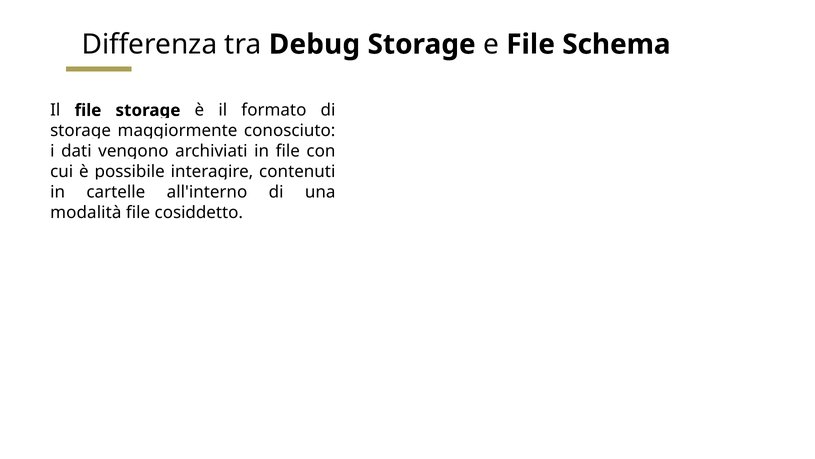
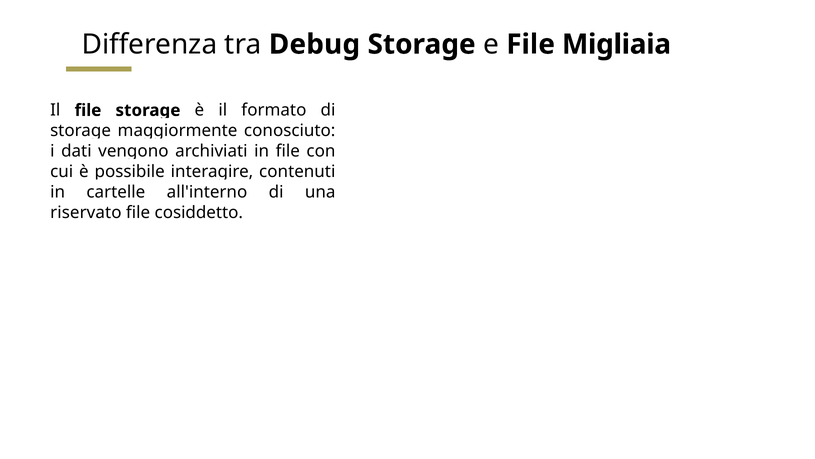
Schema: Schema -> Migliaia (616, 44)
modalità: modalità -> riservato (86, 212)
